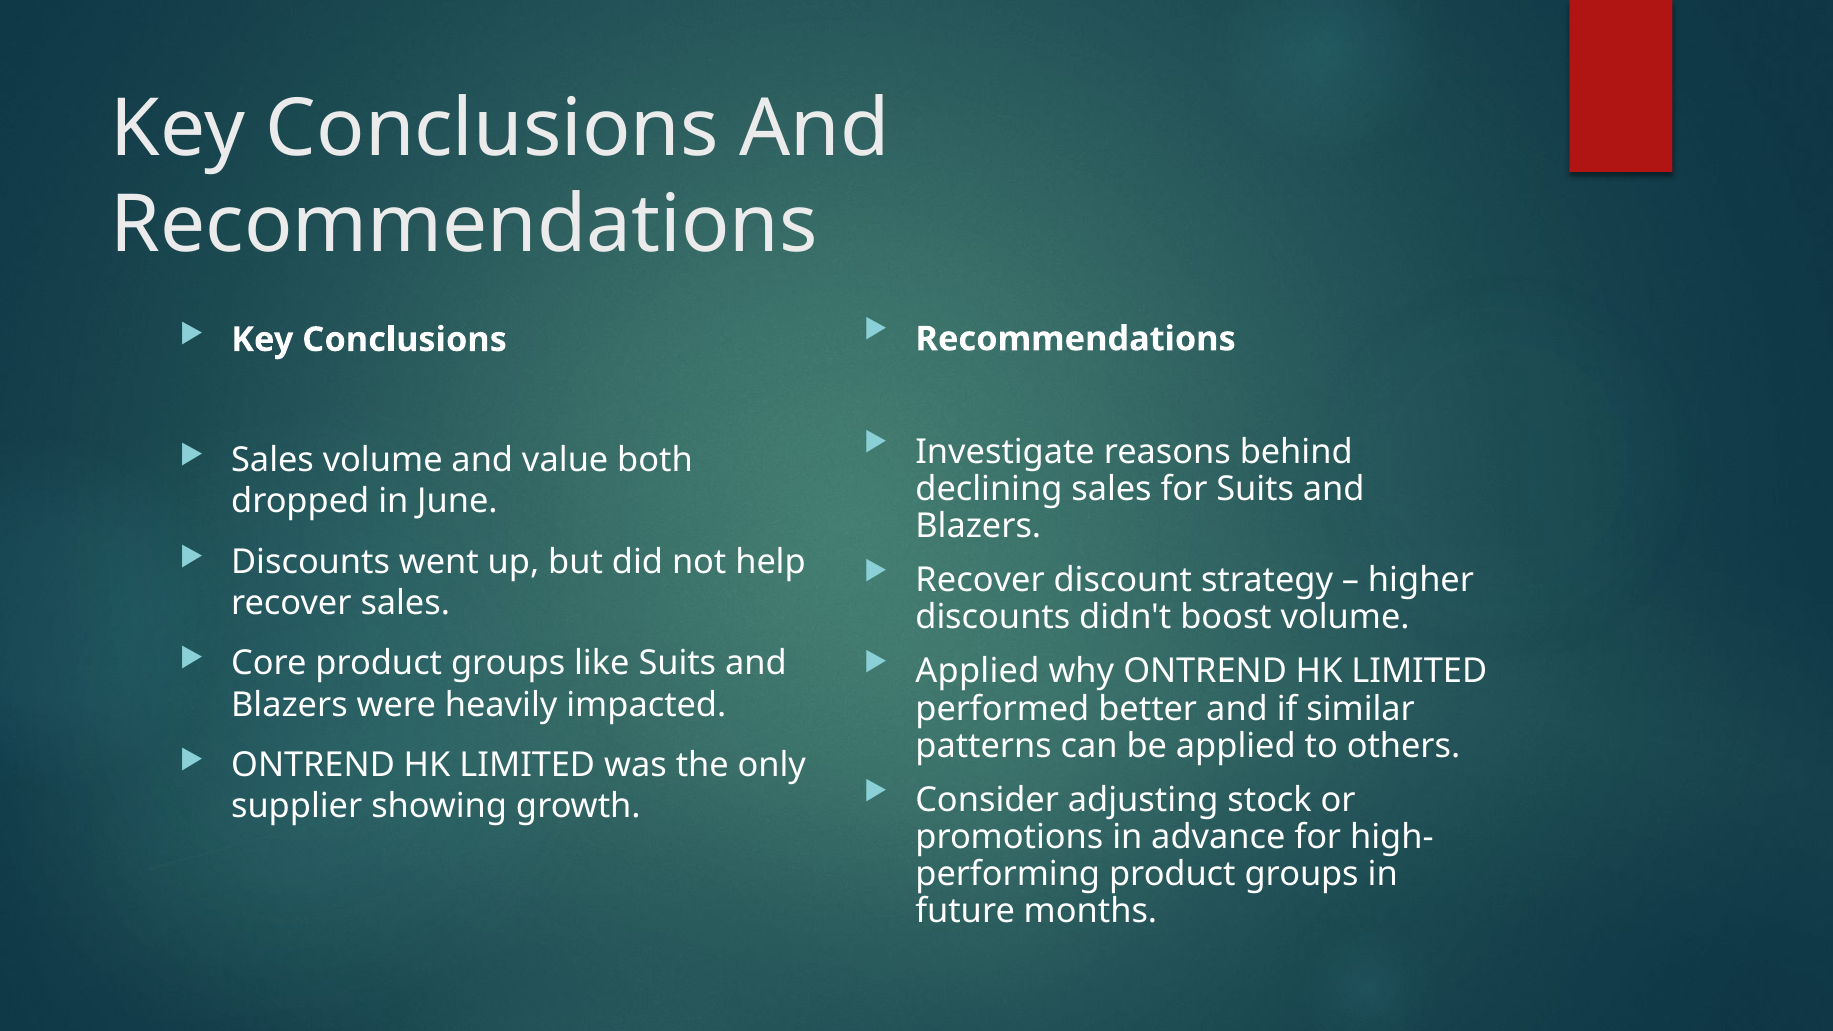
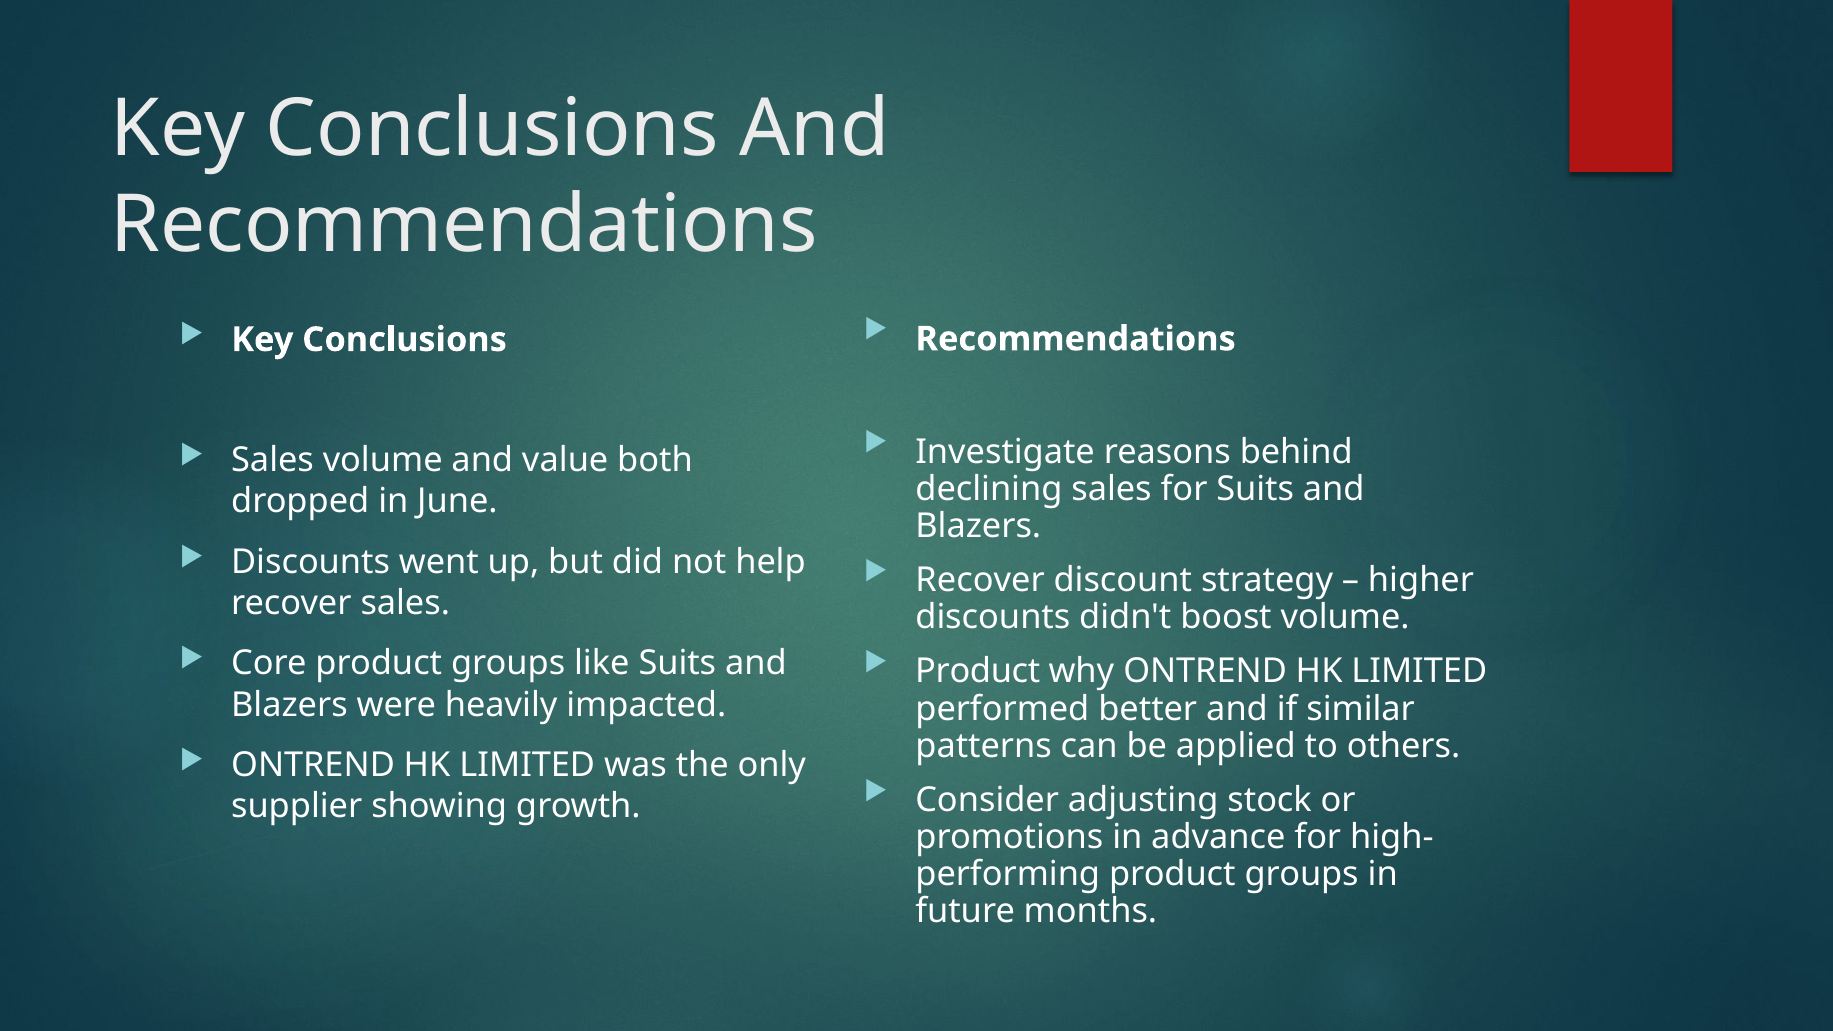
Applied: Applied -> Product (978, 672)
